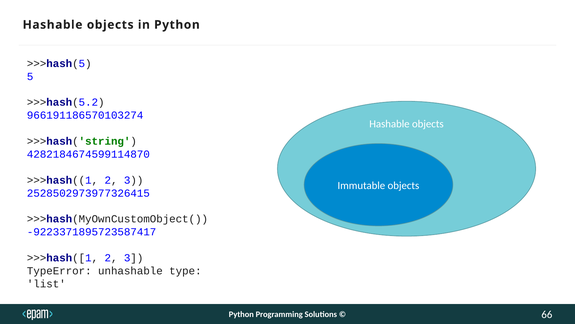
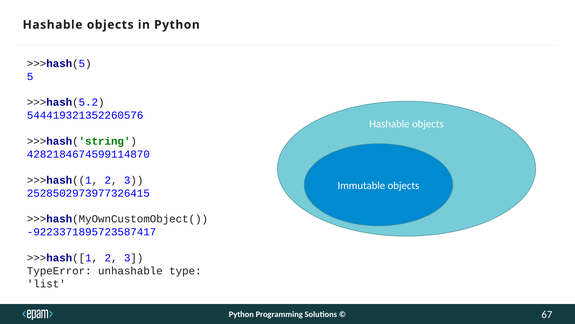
966191186570103274: 966191186570103274 -> 544419321352260576 (85, 115)
66: 66 -> 67 (547, 314)
